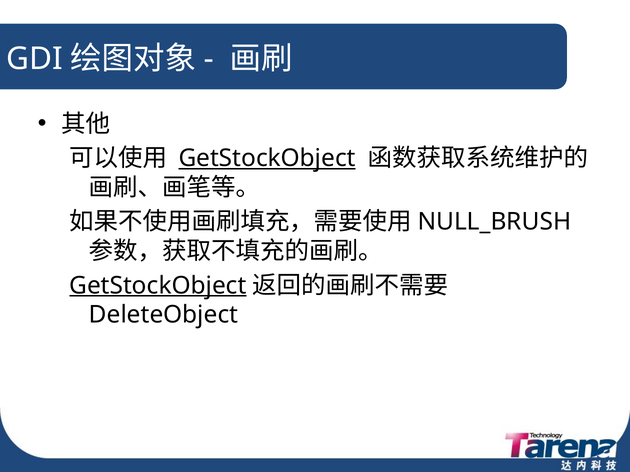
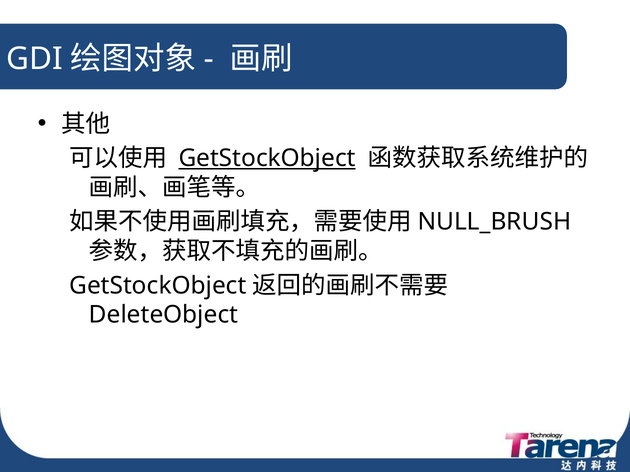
GetStockObject underline: present -> none (158, 286)
